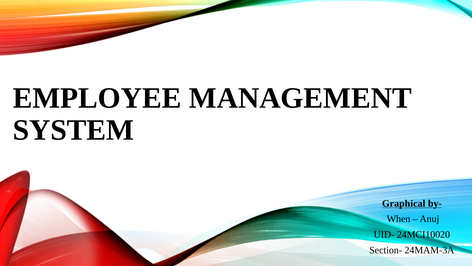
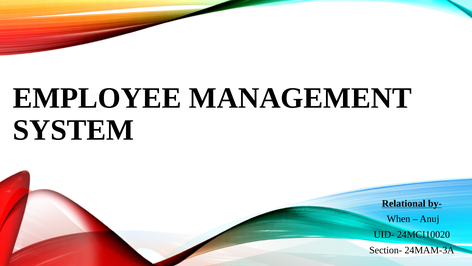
Graphical: Graphical -> Relational (404, 203)
